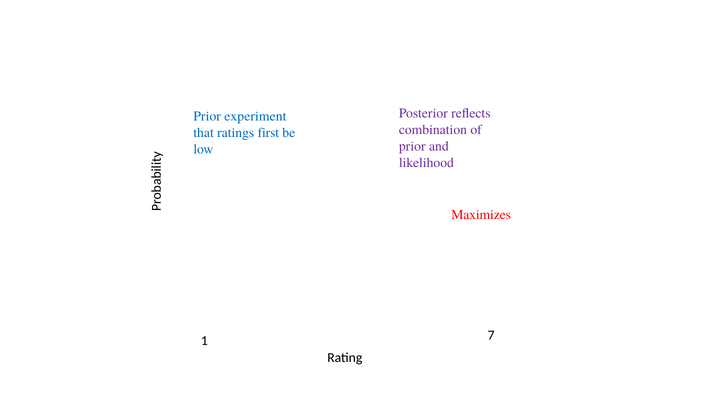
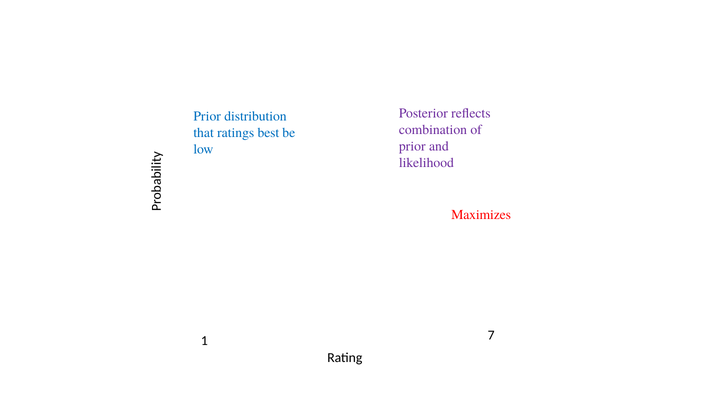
experiment: experiment -> distribution (255, 116)
first: first -> best (268, 132)
